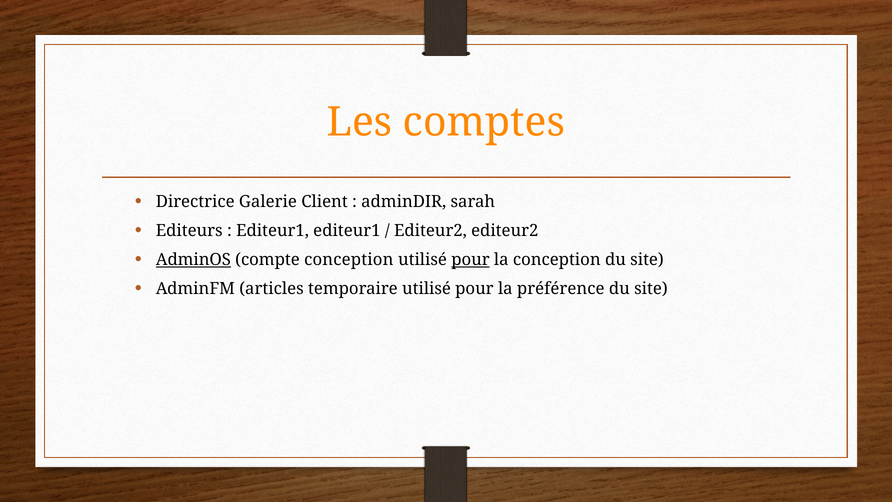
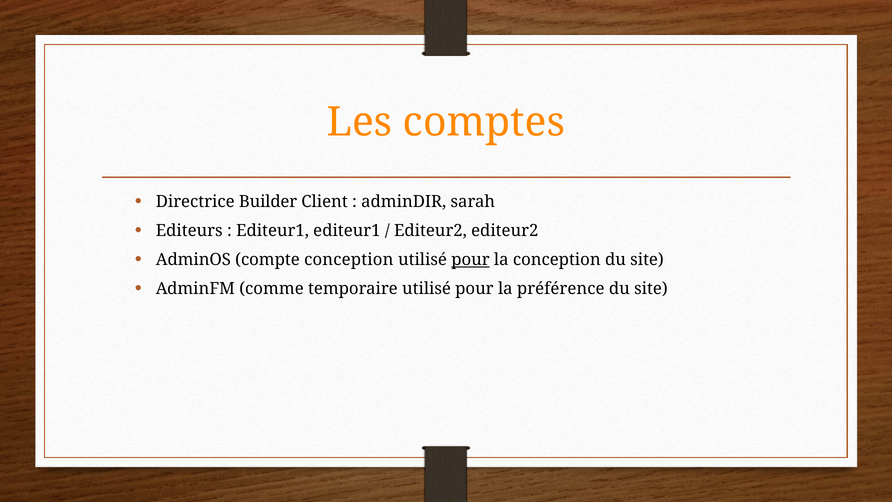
Galerie: Galerie -> Builder (268, 202)
AdminOS underline: present -> none (193, 260)
articles: articles -> comme (271, 289)
